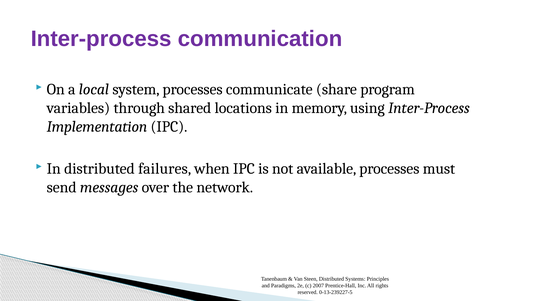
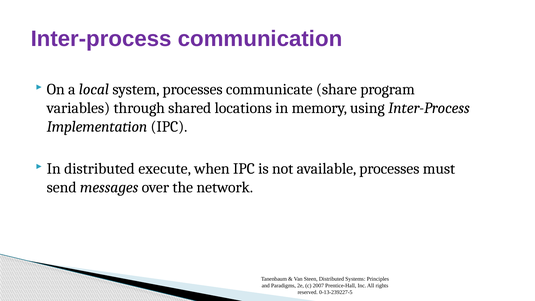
failures: failures -> execute (165, 169)
